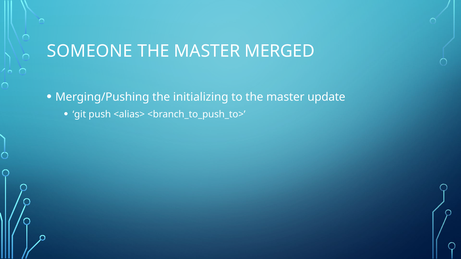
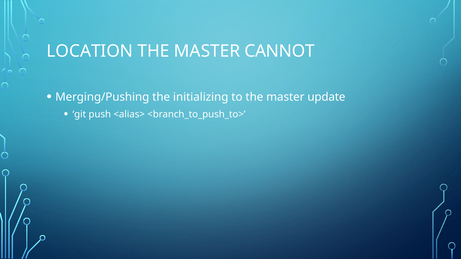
SOMEONE: SOMEONE -> LOCATION (90, 51)
MERGED: MERGED -> CANNOT (280, 51)
